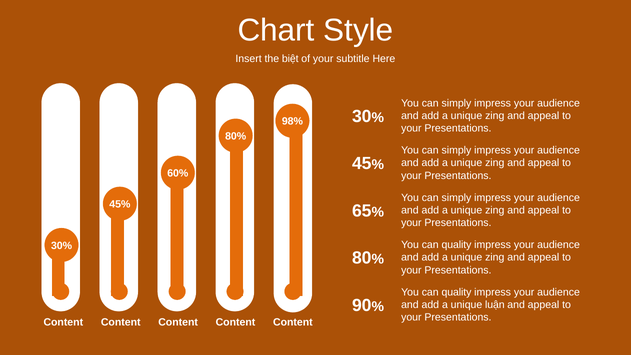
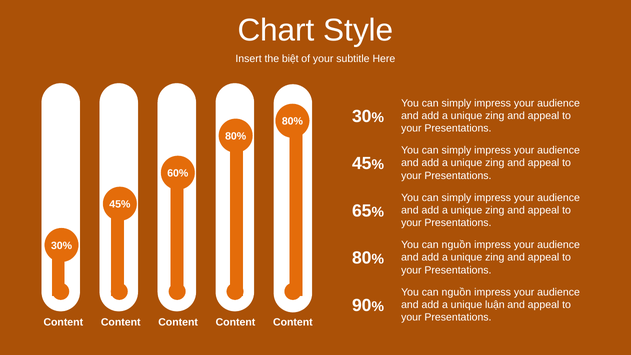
98%: 98% -> 80% (292, 121)
quality: quality -> nguồn (456, 245)
quality: quality -> nguồn (456, 292)
